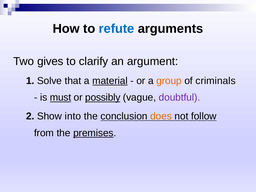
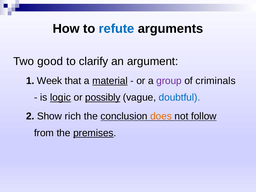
gives: gives -> good (50, 61)
Solve: Solve -> Week (50, 81)
group colour: orange -> purple (169, 81)
must: must -> logic (60, 98)
doubtful colour: purple -> blue (179, 98)
into: into -> rich (73, 116)
